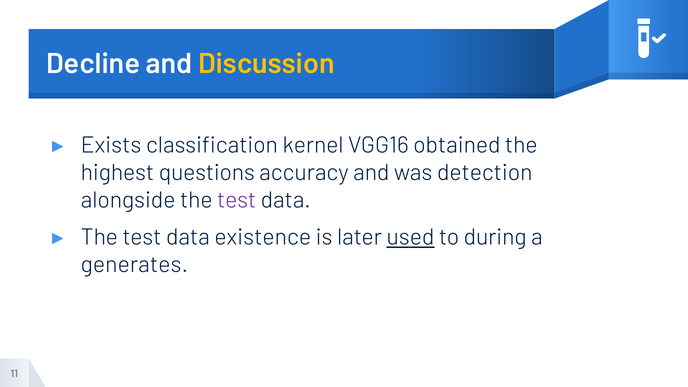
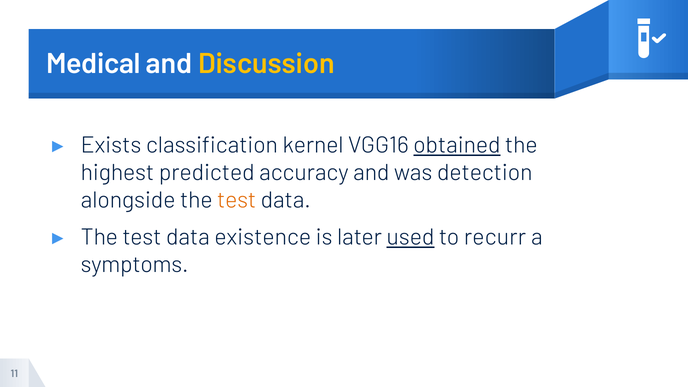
Decline: Decline -> Medical (93, 64)
obtained underline: none -> present (457, 145)
questions: questions -> predicted (207, 173)
test colour: purple -> orange (237, 200)
during: during -> recurr (495, 237)
generates: generates -> symptoms (135, 265)
